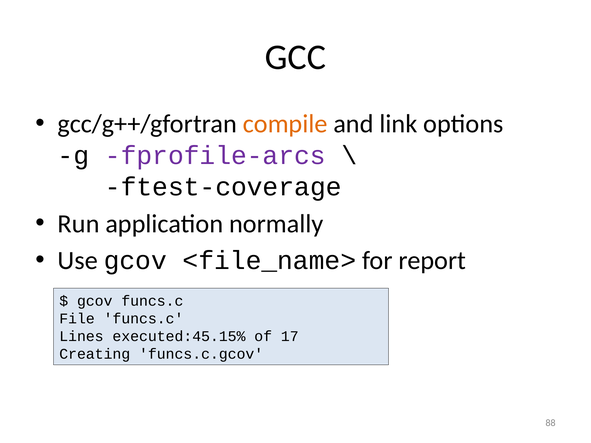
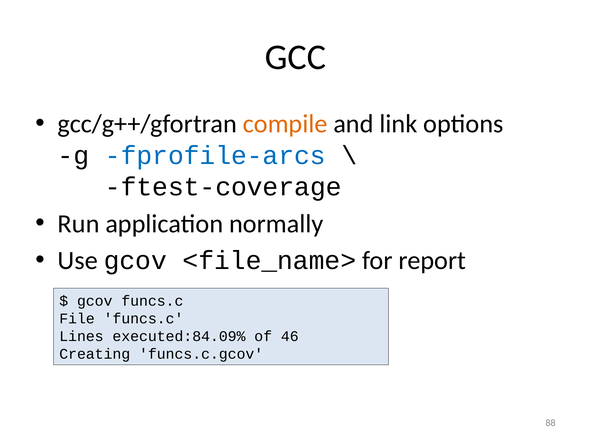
fprofile-arcs colour: purple -> blue (215, 156)
executed:45.15%: executed:45.15% -> executed:84.09% (179, 337)
17: 17 -> 46 (290, 337)
